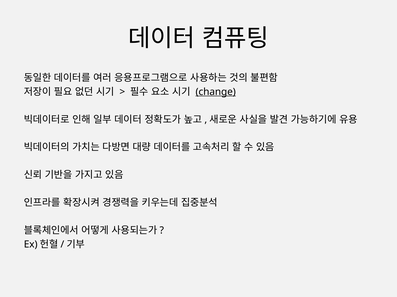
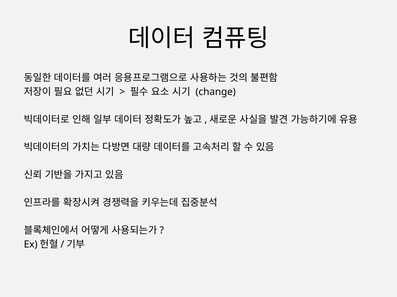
change underline: present -> none (216, 92)
